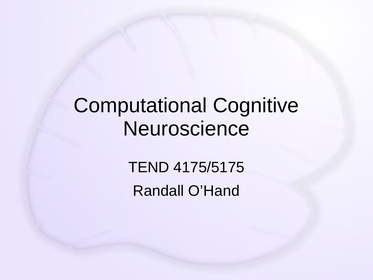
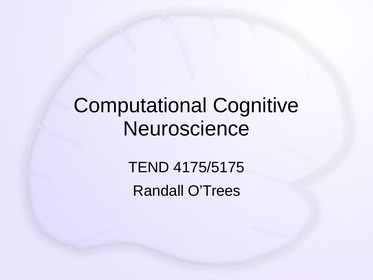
O’Hand: O’Hand -> O’Trees (214, 191)
